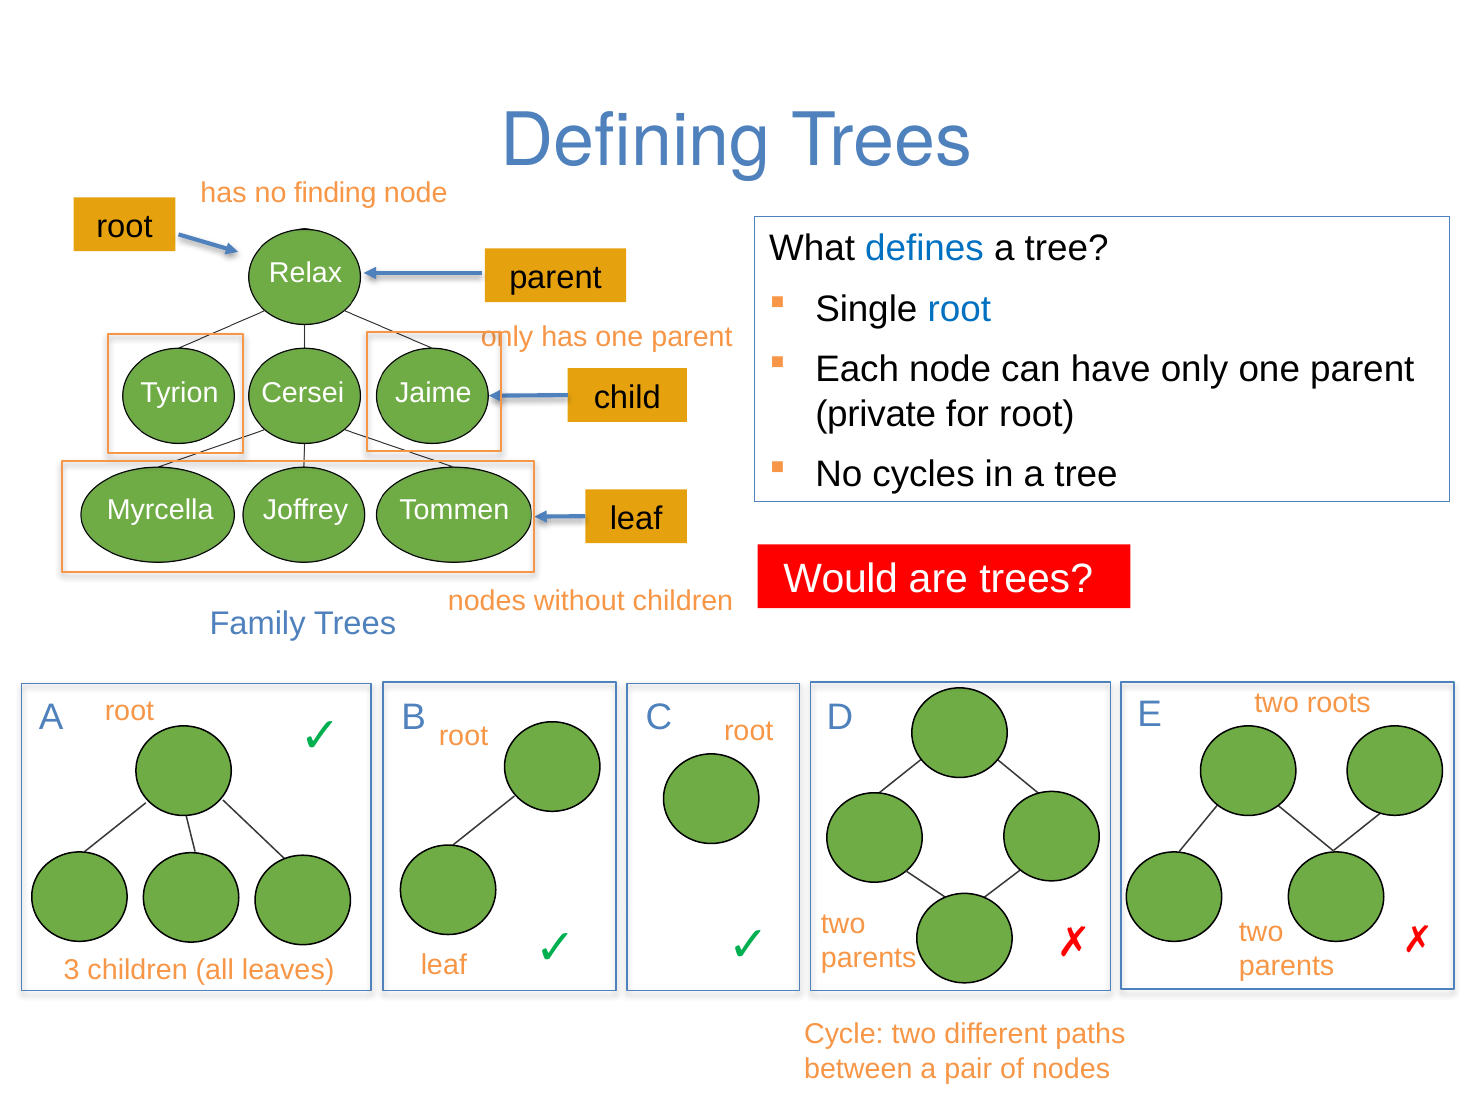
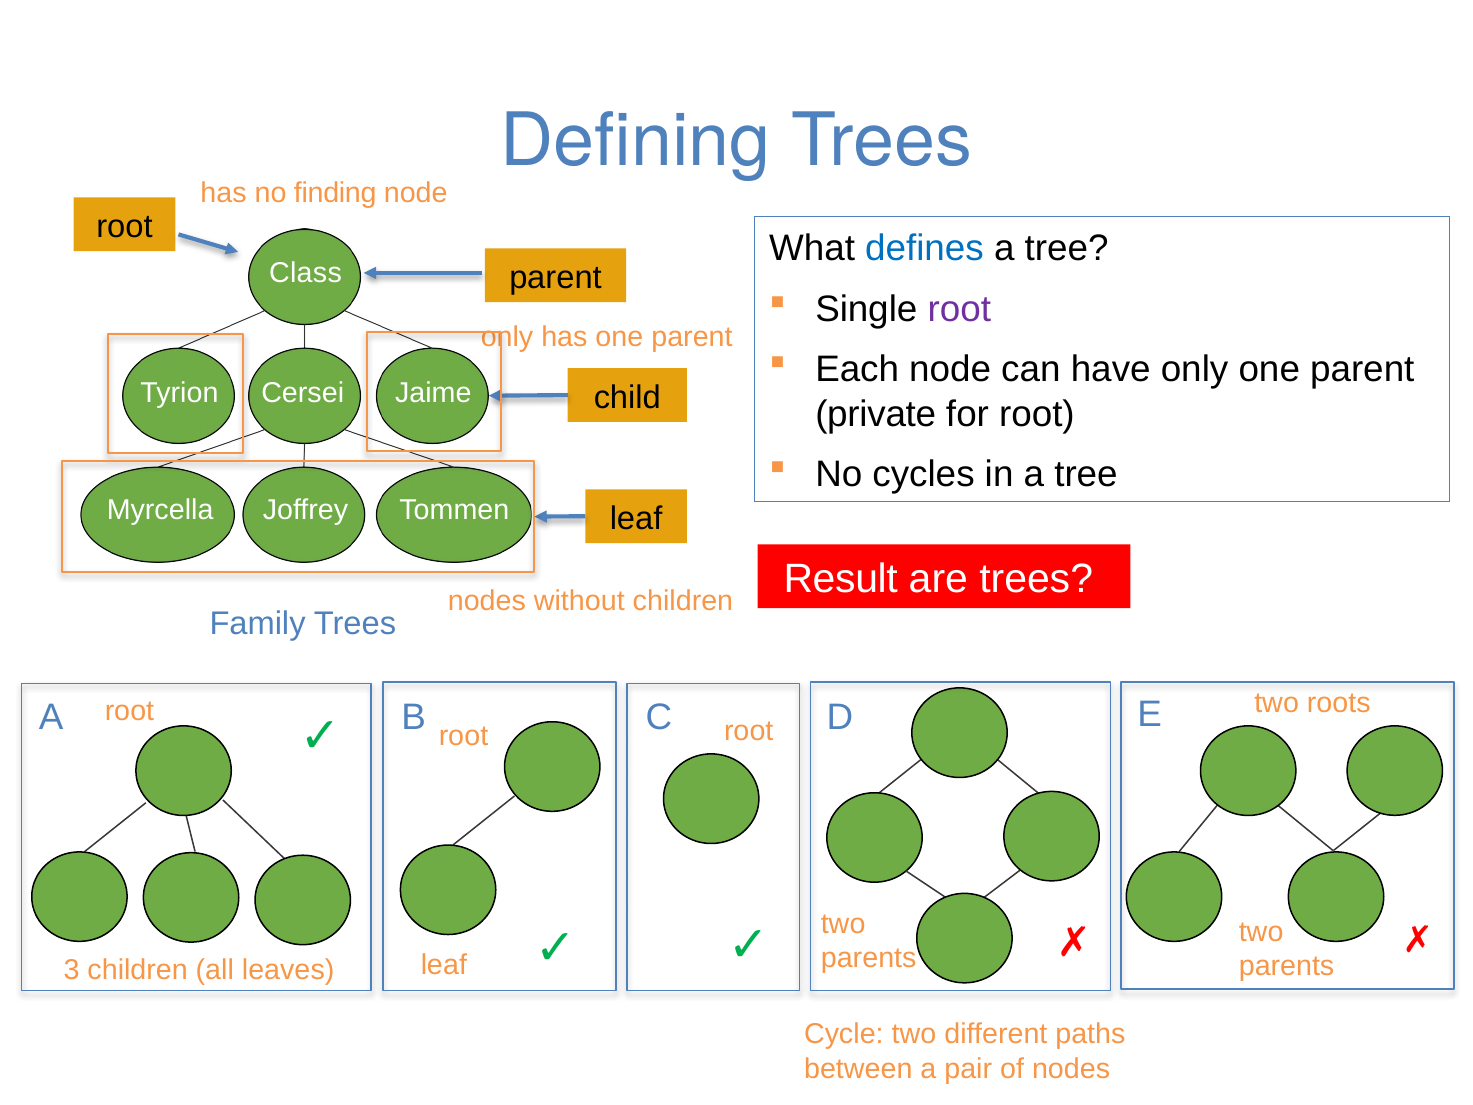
Relax: Relax -> Class (305, 273)
root colour: blue -> purple (959, 309)
Would: Would -> Result (841, 579)
